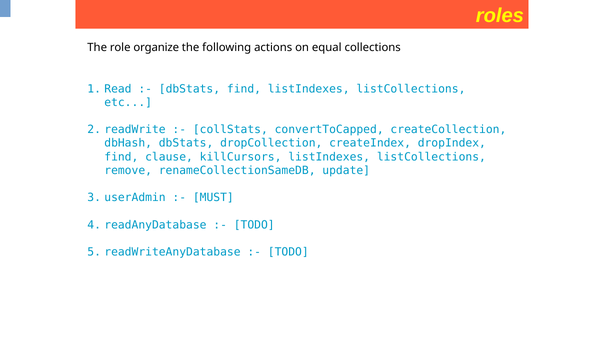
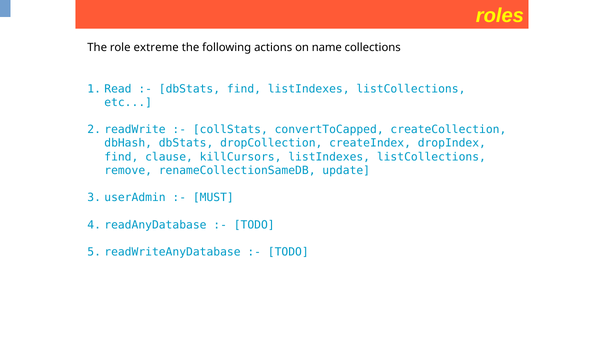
organize: organize -> extreme (156, 48)
equal: equal -> name (327, 48)
